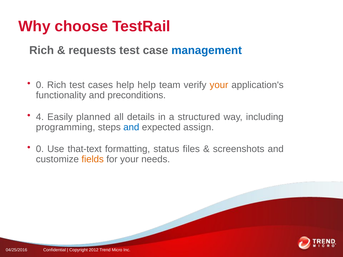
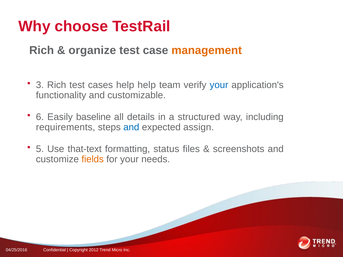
requests: requests -> organize (92, 50)
management colour: blue -> orange (207, 50)
0: 0 -> 3 (40, 85)
your colour: orange -> blue (219, 85)
preconditions: preconditions -> customizable (137, 95)
4: 4 -> 6 (40, 117)
planned: planned -> baseline (93, 117)
programming: programming -> requirements (66, 127)
0: 0 -> 5 (40, 149)
